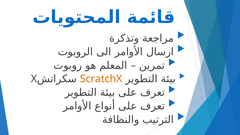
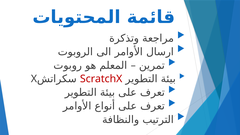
ScratchX colour: orange -> red (101, 79)
